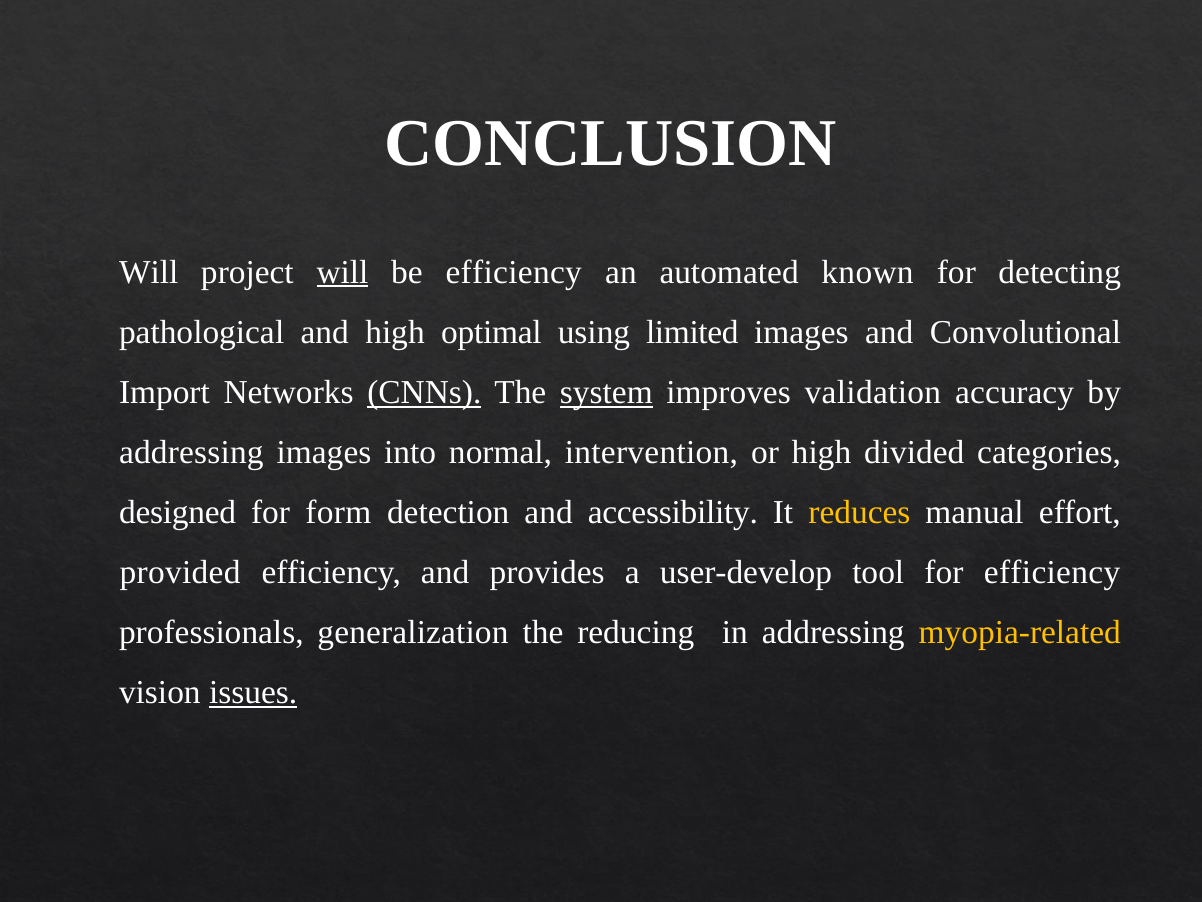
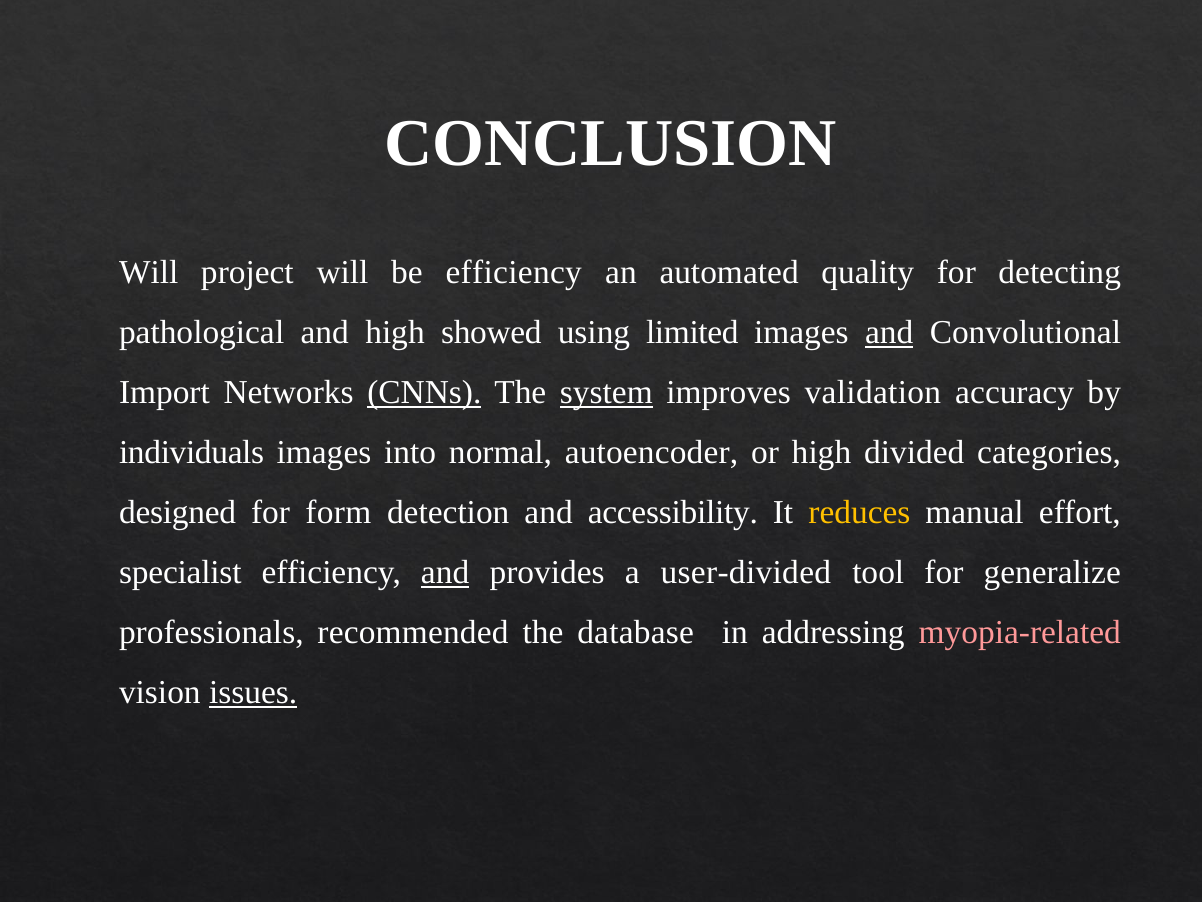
will underline: present -> none (342, 272)
known: known -> quality (868, 272)
optimal: optimal -> showed (491, 332)
and underline: none -> present (889, 332)
addressing: addressing -> individuals (192, 452)
intervention: intervention -> autoencoder (652, 452)
provided: provided -> specialist (180, 572)
and underline: none -> present (445, 572)
user-develop: user-develop -> user-divided (746, 572)
for efficiency: efficiency -> generalize (1052, 572)
generalization: generalization -> recommended (413, 632)
reducing: reducing -> database (636, 632)
myopia-related colour: yellow -> pink (1020, 632)
